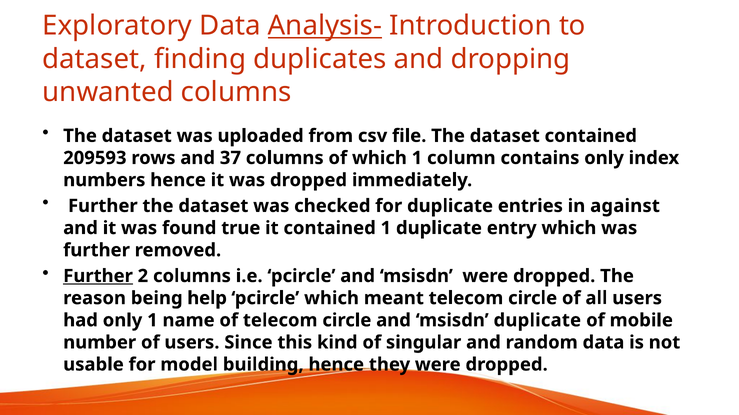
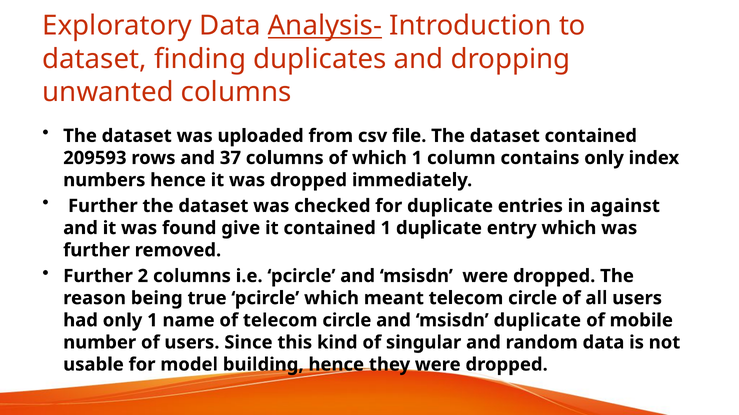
true: true -> give (241, 228)
Further underline: present -> none (98, 276)
help: help -> true (207, 299)
